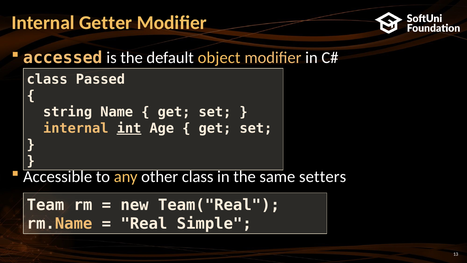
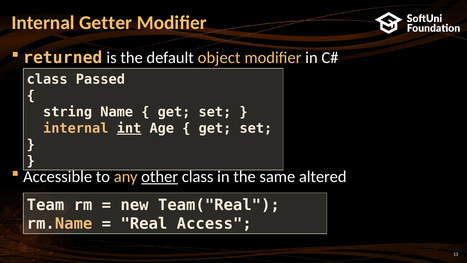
accessed: accessed -> returned (63, 58)
other underline: none -> present (160, 177)
setters: setters -> altered (323, 177)
Simple: Simple -> Access (214, 224)
